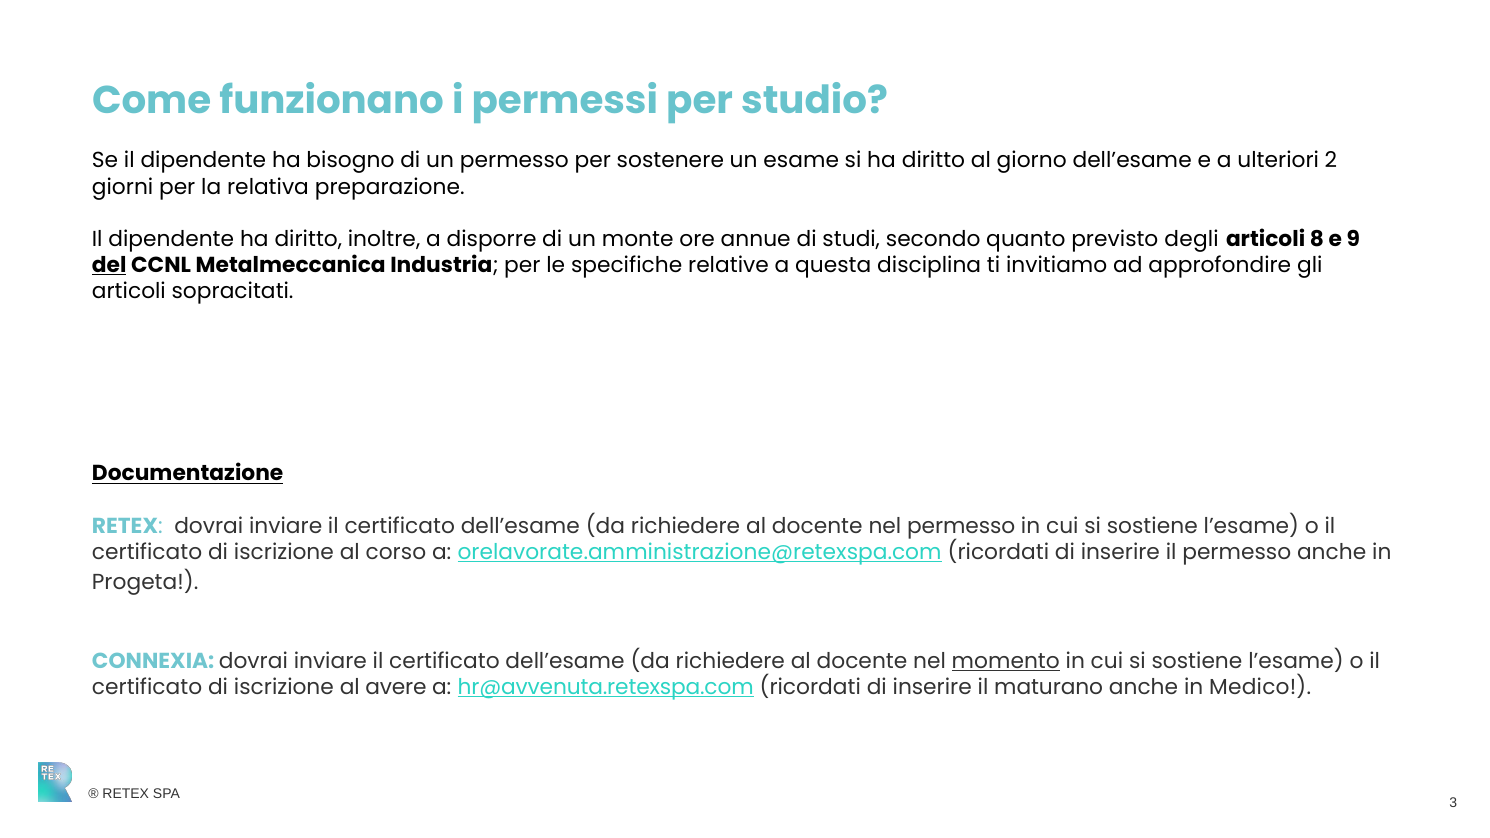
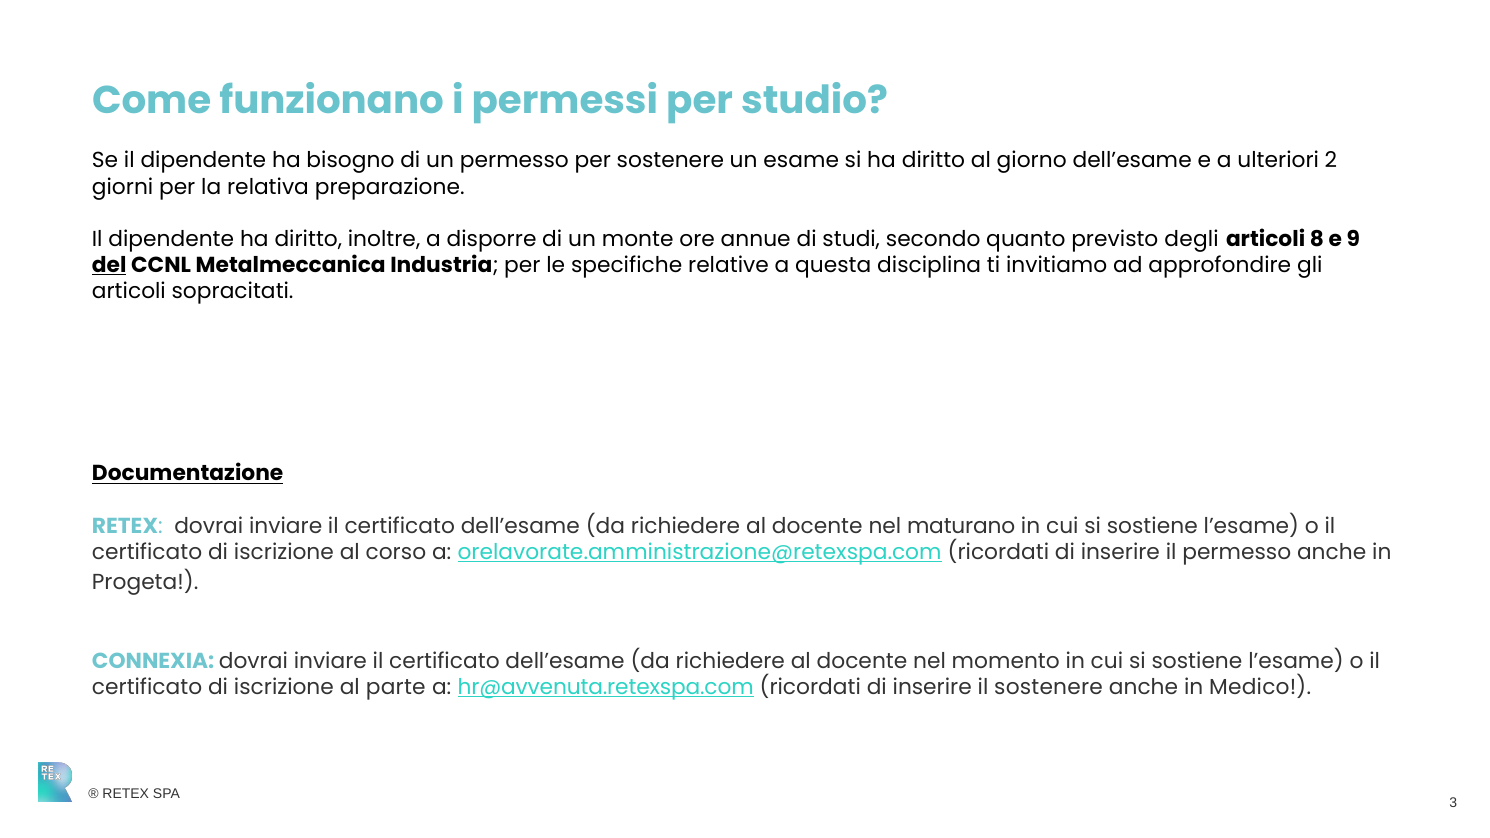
nel permesso: permesso -> maturano (961, 526)
momento underline: present -> none (1006, 661)
avere: avere -> parte (396, 687)
il maturano: maturano -> sostenere (1049, 687)
